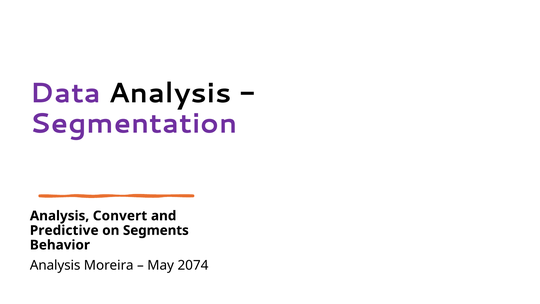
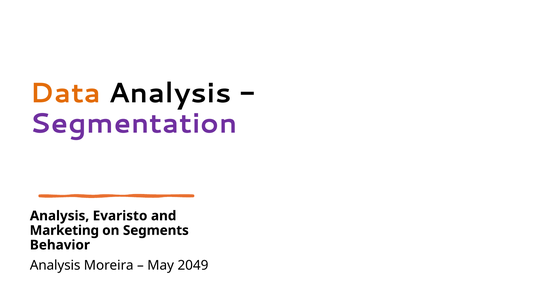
Data colour: purple -> orange (65, 93)
Convert: Convert -> Evaristo (120, 216)
Predictive: Predictive -> Marketing (64, 230)
2074: 2074 -> 2049 (193, 265)
